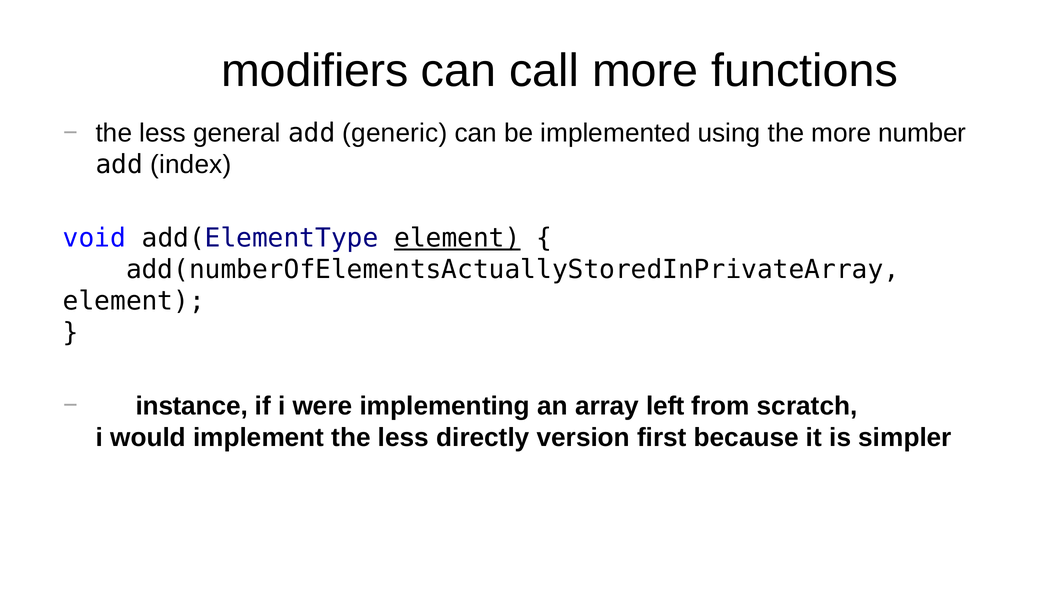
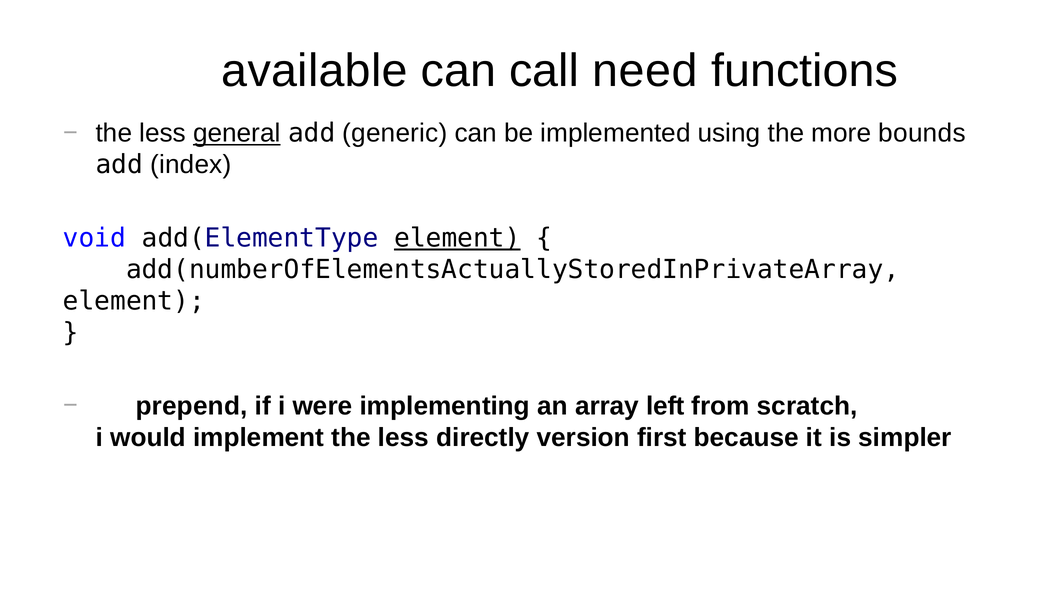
modifiers: modifiers -> available (315, 71)
call more: more -> need (645, 71)
general underline: none -> present (237, 133)
number: number -> bounds (922, 133)
instance: instance -> prepend (192, 406)
